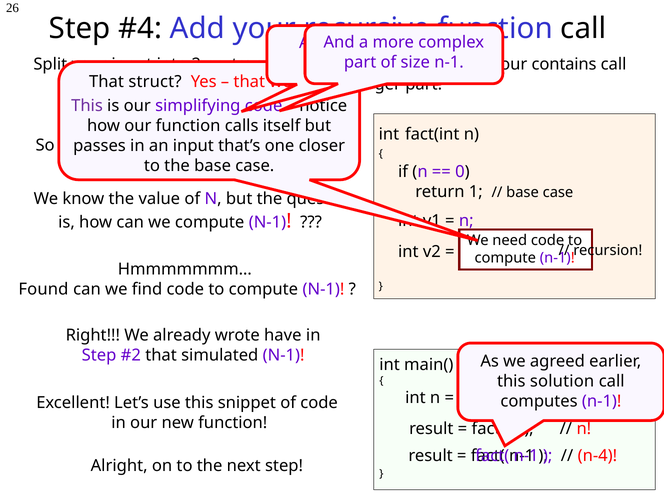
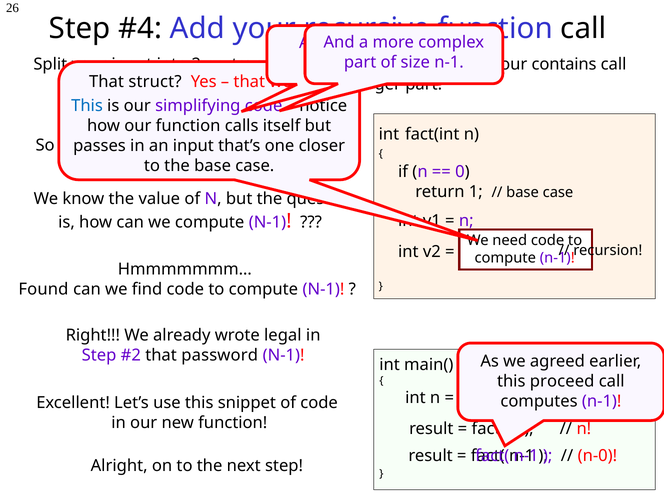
This colour: purple -> blue (87, 106)
wrote have: have -> legal (283, 336)
simulated: simulated -> password (220, 355)
solution: solution -> proceed (562, 381)
n-4: n-4 -> n-0 (597, 456)
